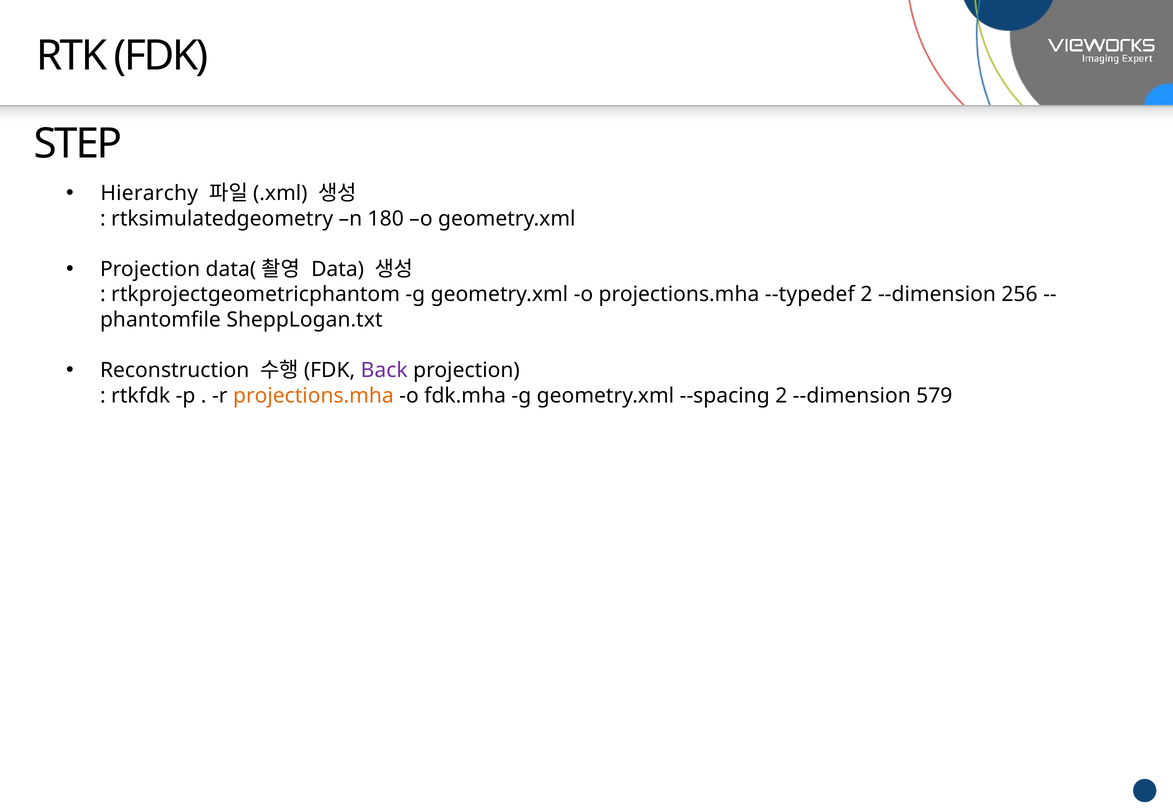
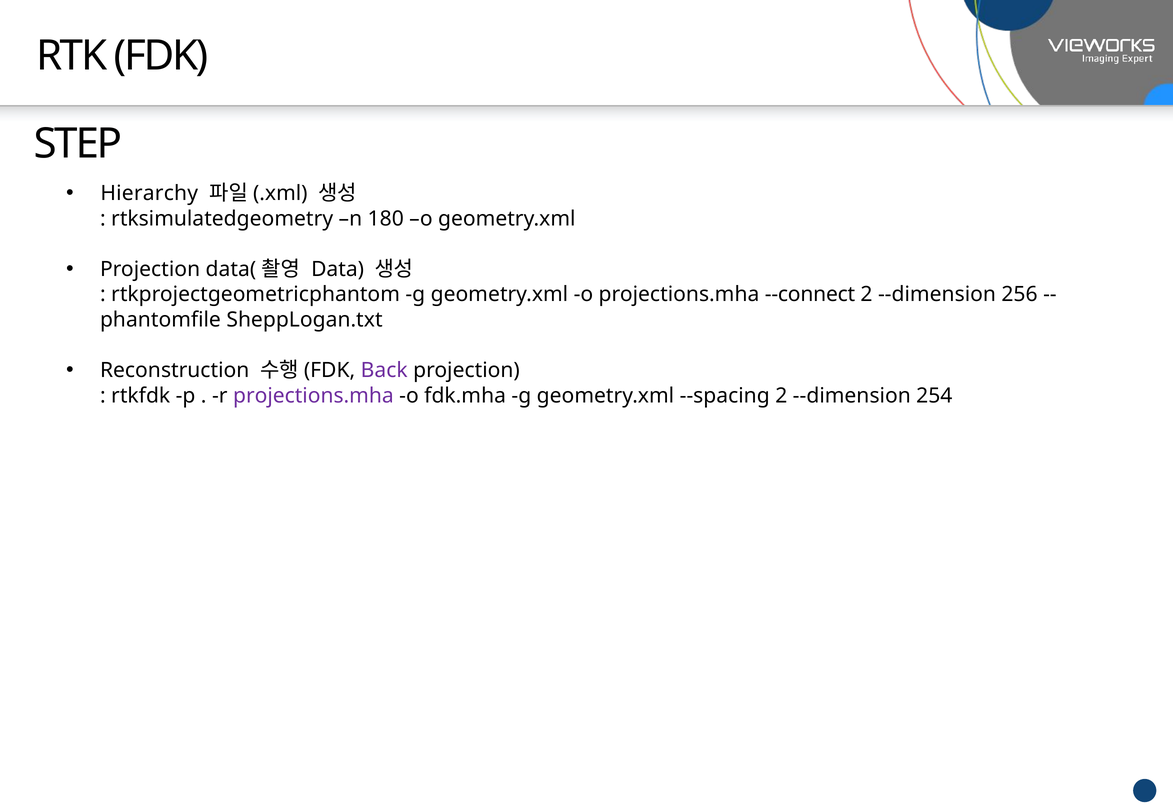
--typedef: --typedef -> --connect (810, 295)
projections.mha colour: orange -> purple (313, 396)
579: 579 -> 254 (934, 396)
